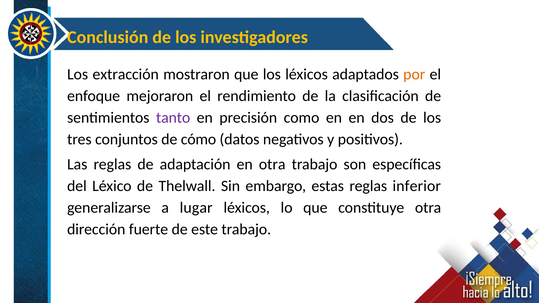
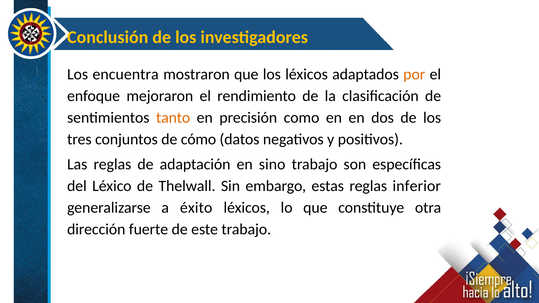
extracción: extracción -> encuentra (126, 74)
tanto colour: purple -> orange (173, 118)
en otra: otra -> sino (272, 164)
lugar: lugar -> éxito (196, 208)
